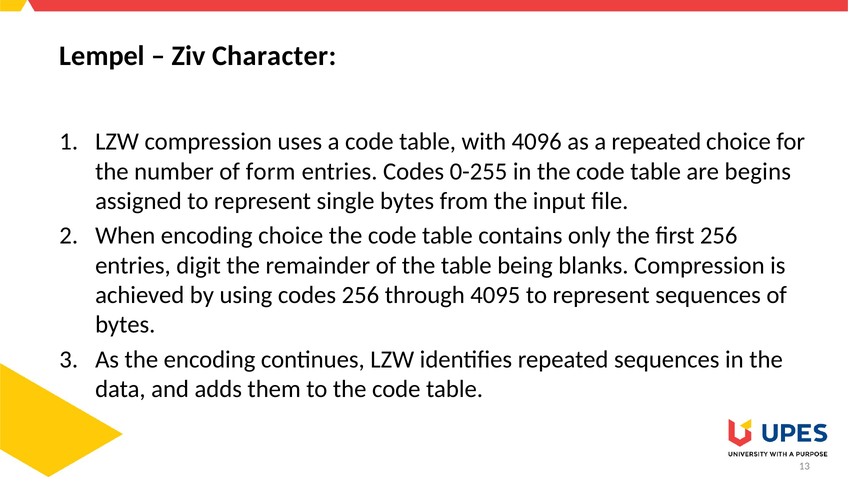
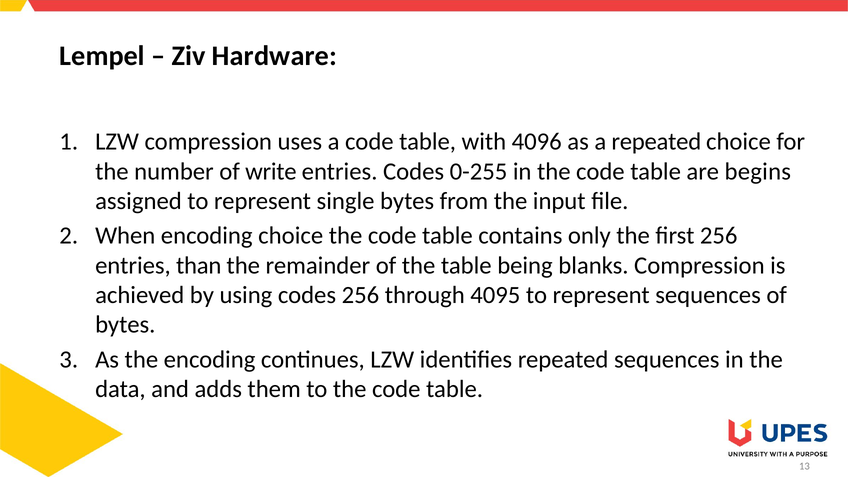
Character: Character -> Hardware (274, 56)
form: form -> write (271, 171)
digit: digit -> than (199, 265)
